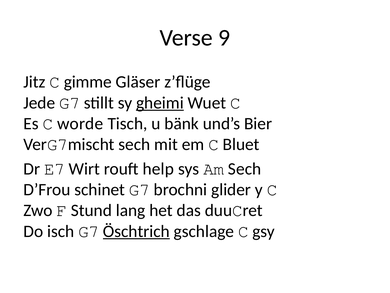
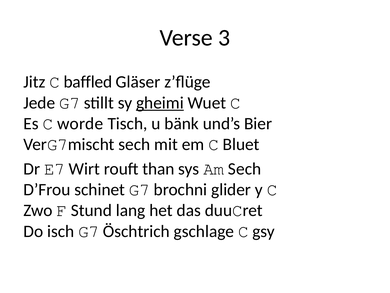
9: 9 -> 3 (224, 38)
gimme: gimme -> baffled (88, 82)
help: help -> than (158, 169)
Öschtrich underline: present -> none (136, 231)
